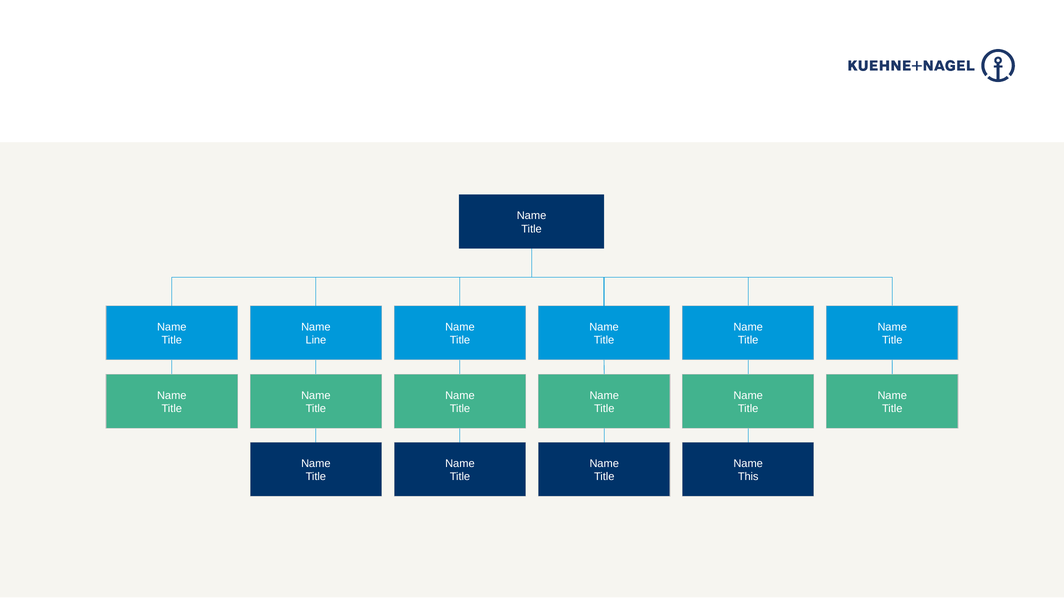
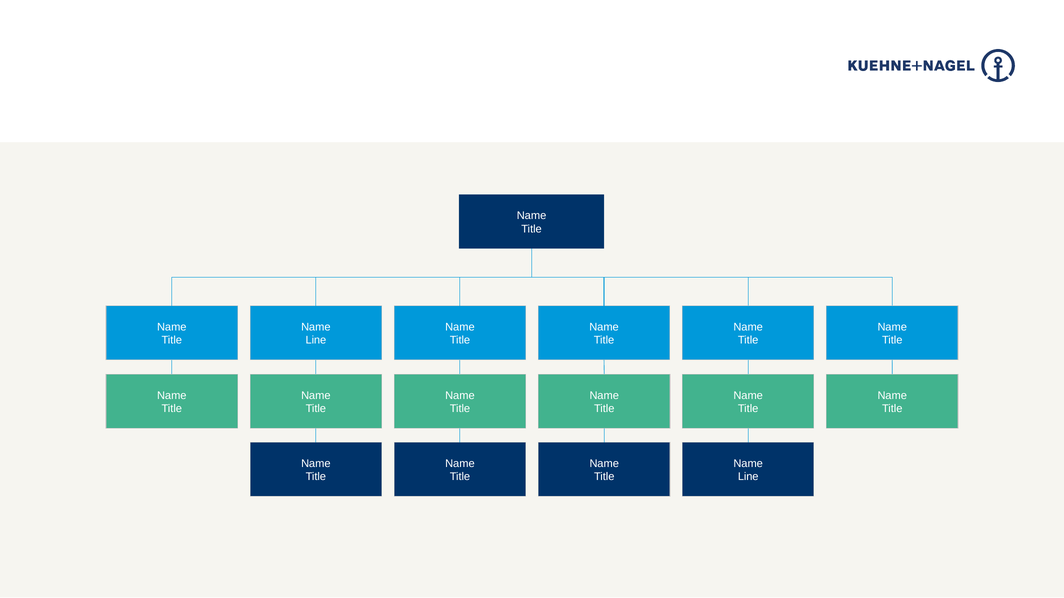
This: This -> Line (748, 477)
